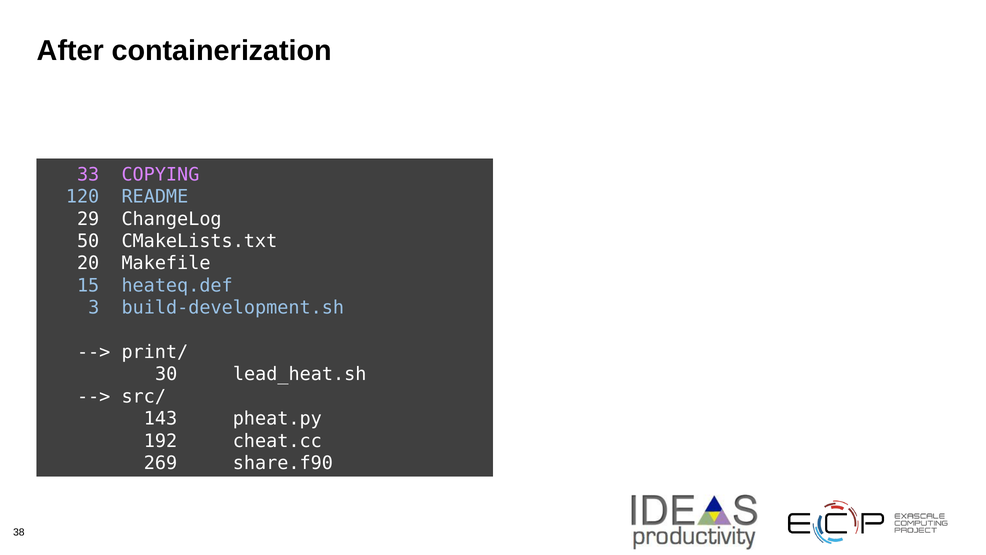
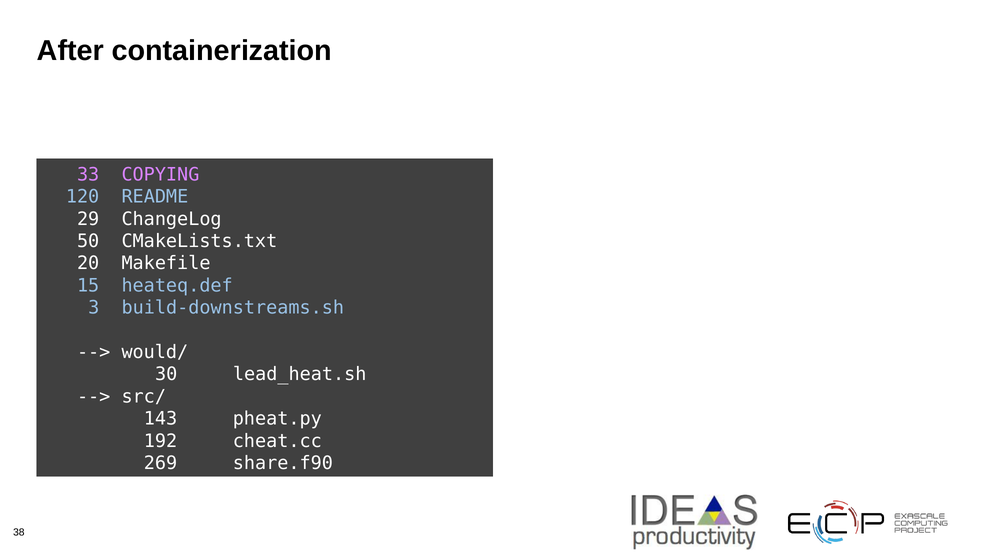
build-development.sh: build-development.sh -> build-downstreams.sh (233, 308)
print/: print/ -> would/ (155, 352)
